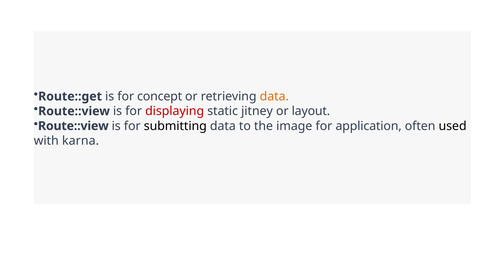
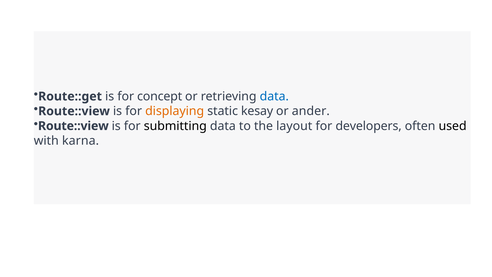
data colour: orange -> blue (274, 96)
displaying colour: red -> orange (175, 111)
jitney: jitney -> kesay (257, 111)
layout: layout -> ander (311, 111)
image: image -> layout (294, 126)
application: application -> developers (369, 126)
